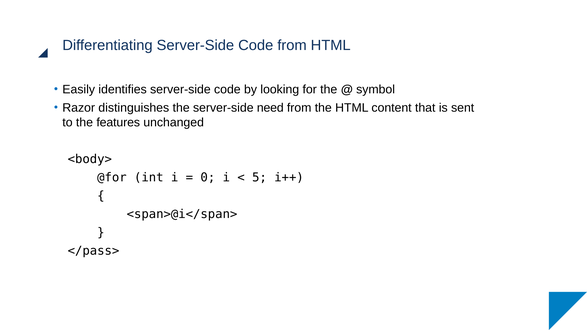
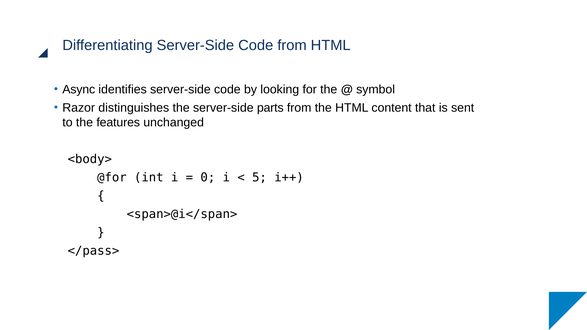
Easily: Easily -> Async (79, 89)
need: need -> parts (270, 108)
